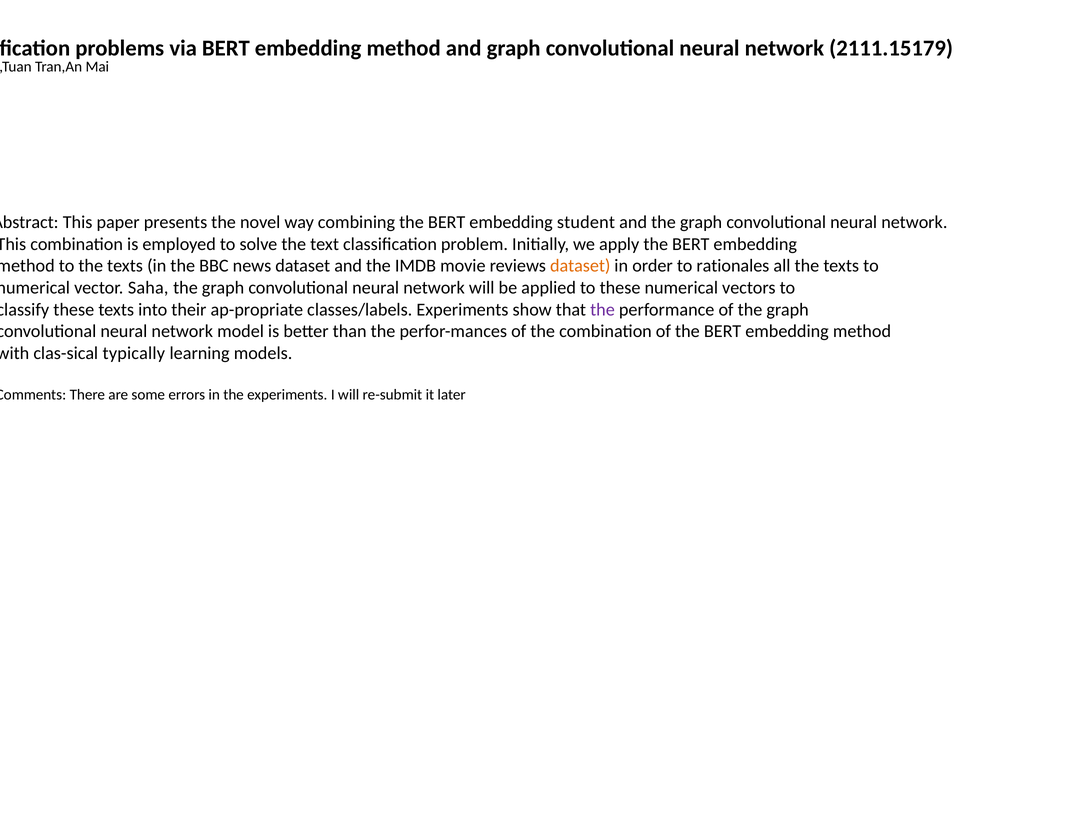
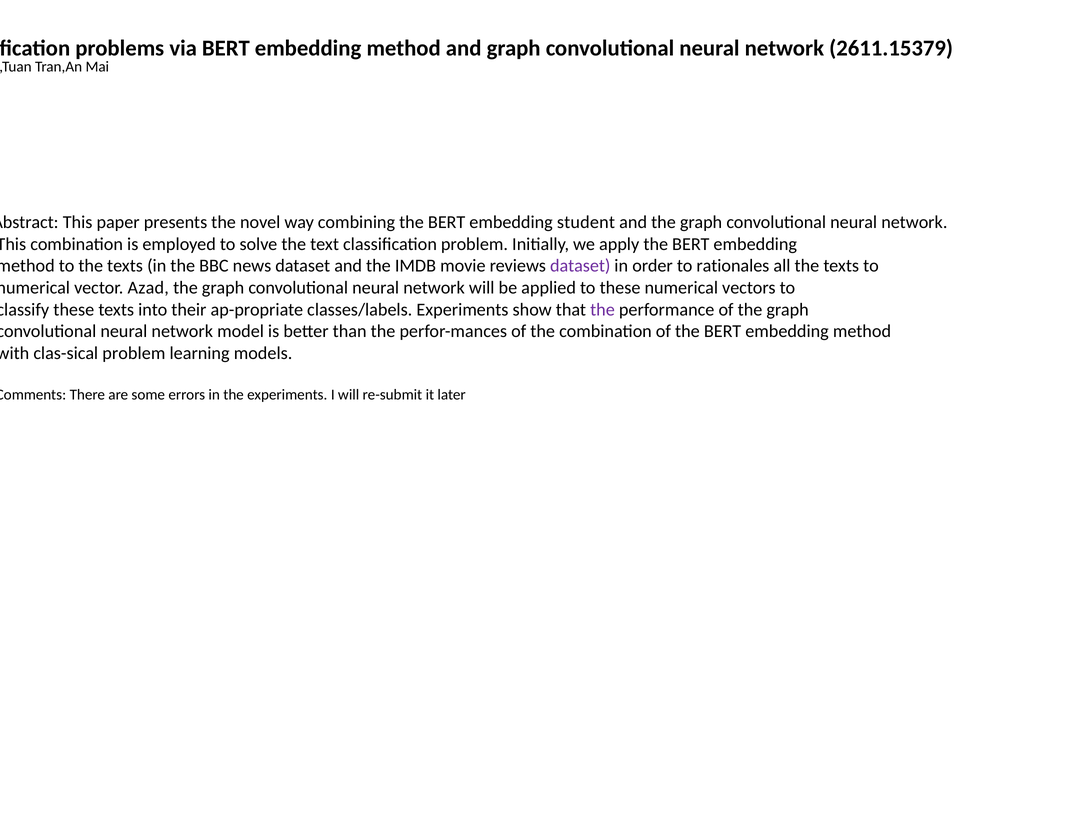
2111.15179: 2111.15179 -> 2611.15379 (891, 48)
dataset colour: orange -> purple (580, 266)
Saha: Saha -> Azad (148, 288)
clas-sical typically: typically -> problem (134, 353)
